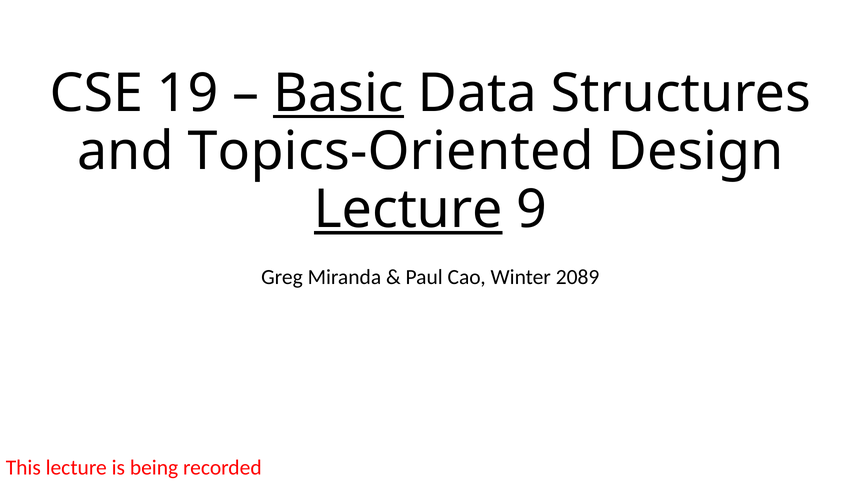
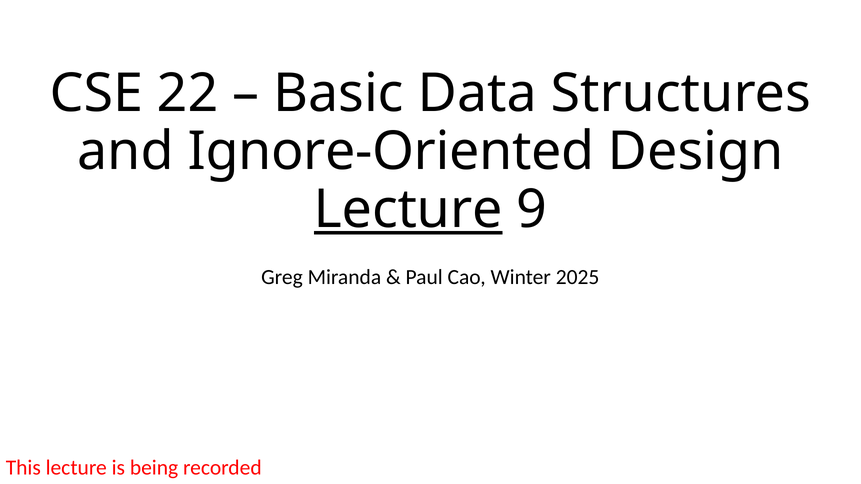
19: 19 -> 22 (188, 94)
Basic underline: present -> none (339, 94)
Topics-Oriented: Topics-Oriented -> Ignore-Oriented (391, 152)
2089: 2089 -> 2025 (578, 277)
